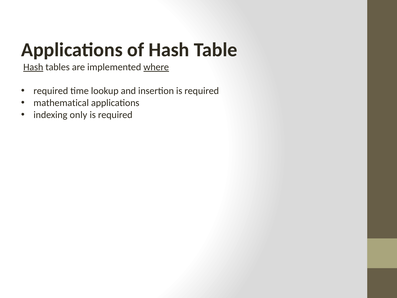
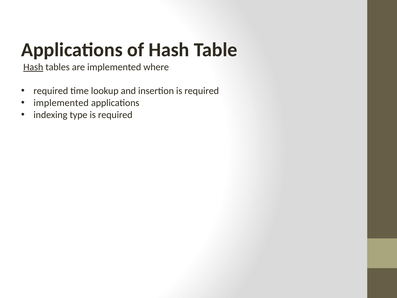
where underline: present -> none (156, 67)
mathematical: mathematical -> implemented (61, 103)
only: only -> type (79, 115)
